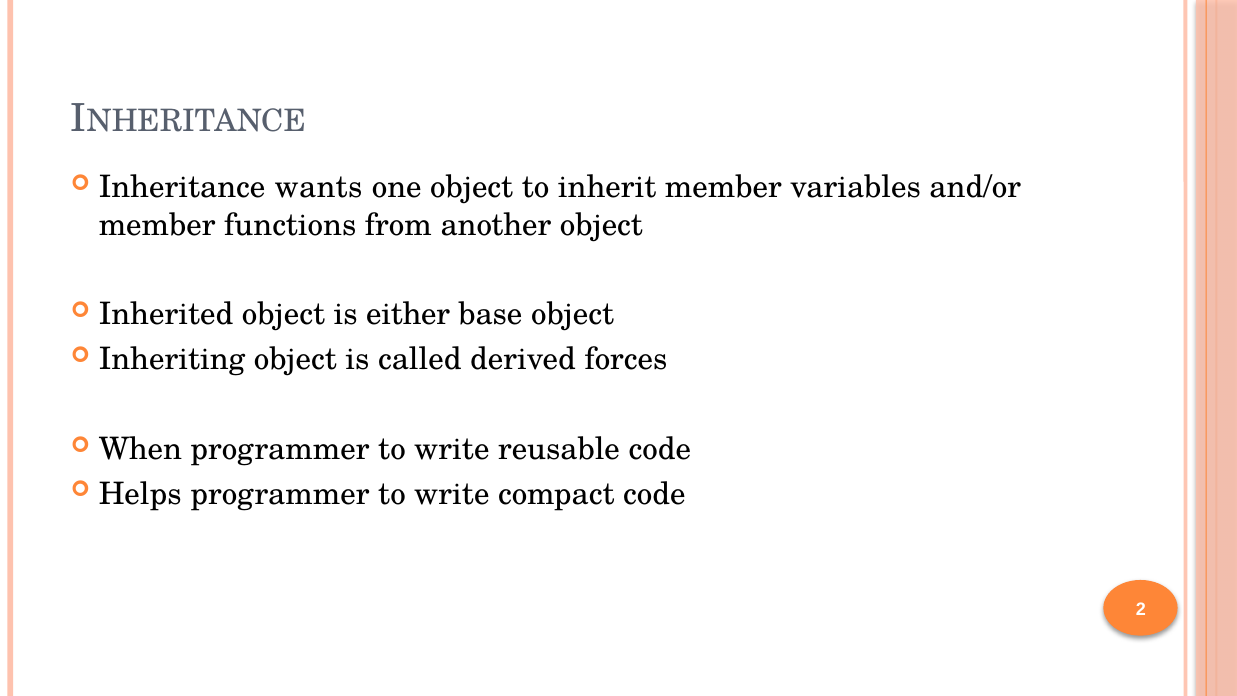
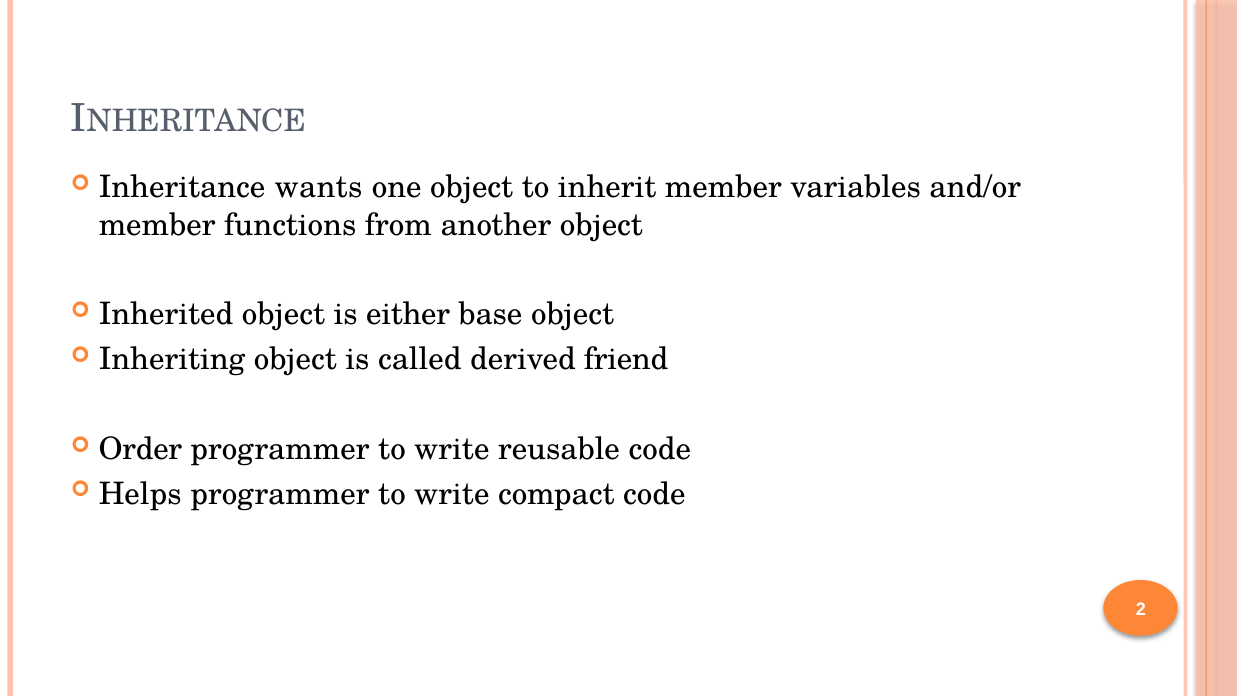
forces: forces -> friend (626, 359)
When: When -> Order (140, 449)
